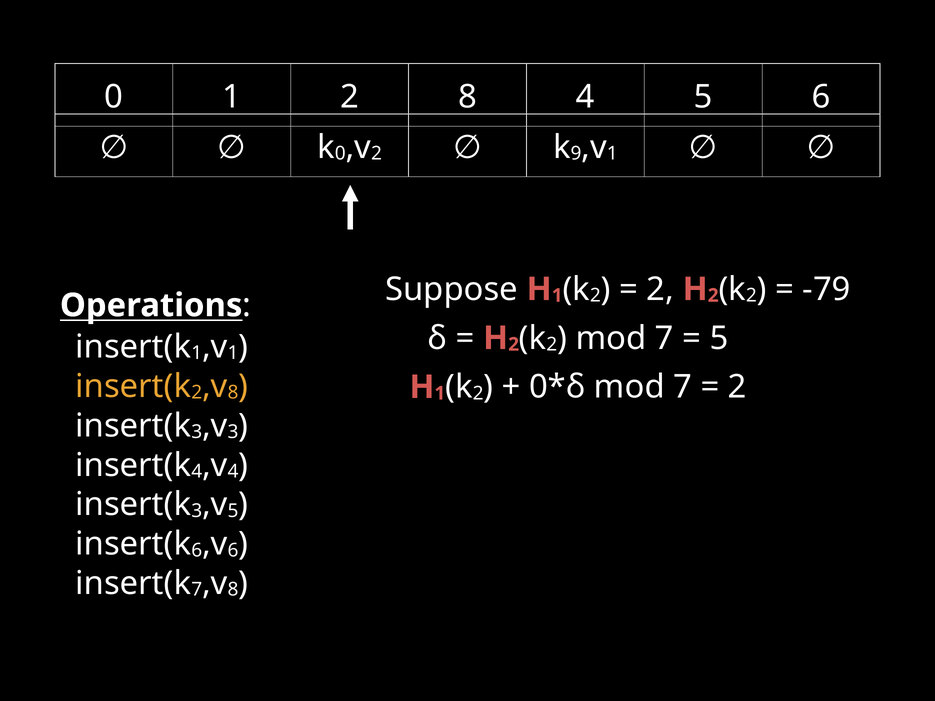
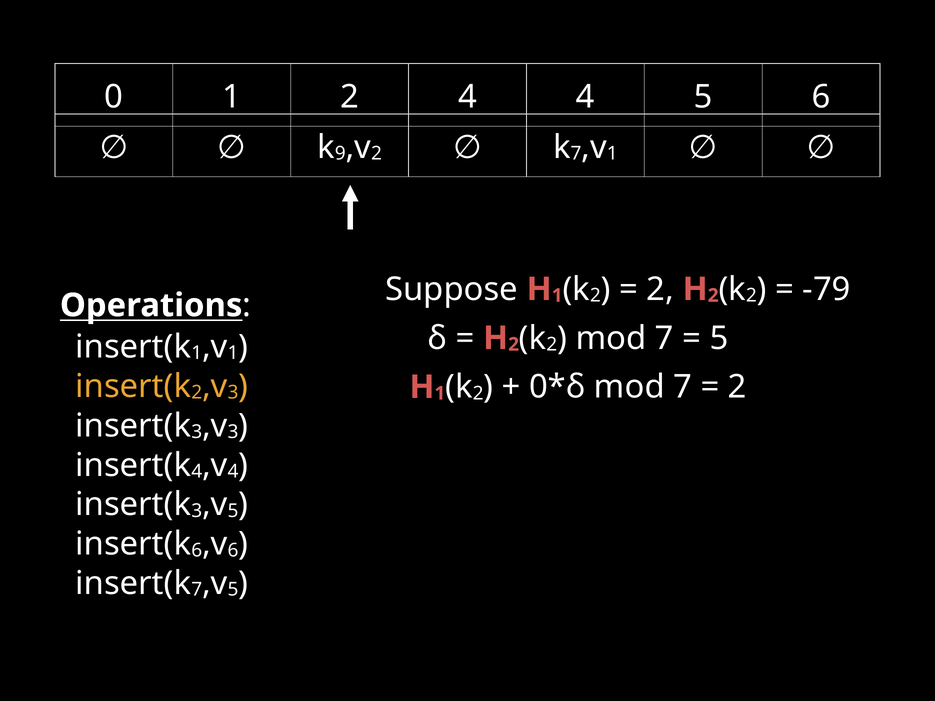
2 8: 8 -> 4 (468, 97)
0: 0 -> 9 (340, 154)
9: 9 -> 7 (576, 154)
8: 8 -> 3 (233, 393)
8: 8 -> 5 (233, 590)
